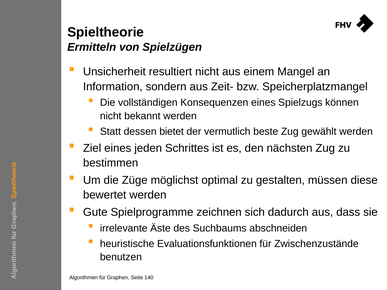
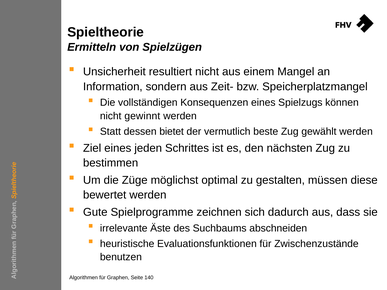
bekannt: bekannt -> gewinnt (142, 116)
